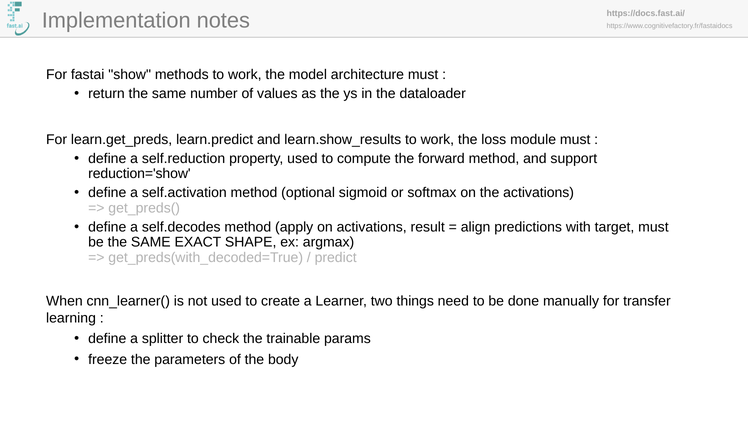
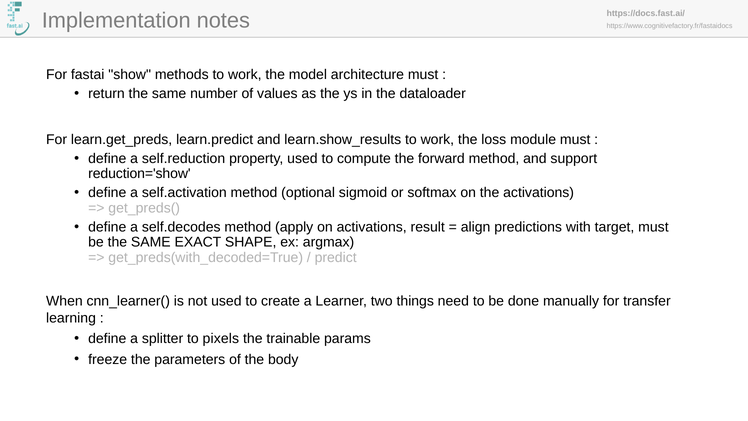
check: check -> pixels (221, 339)
